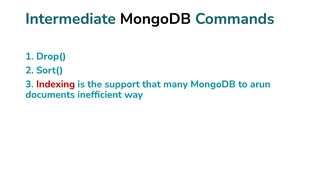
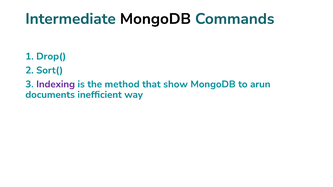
Indexing colour: red -> purple (56, 84)
support: support -> method (122, 84)
many: many -> show (175, 84)
